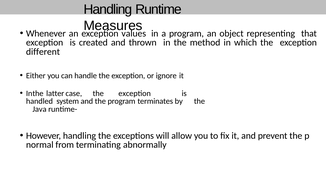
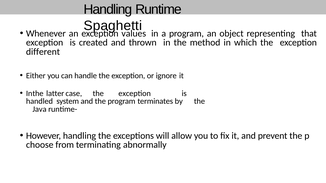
Measures: Measures -> Spaghetti (113, 26)
normal: normal -> choose (40, 145)
